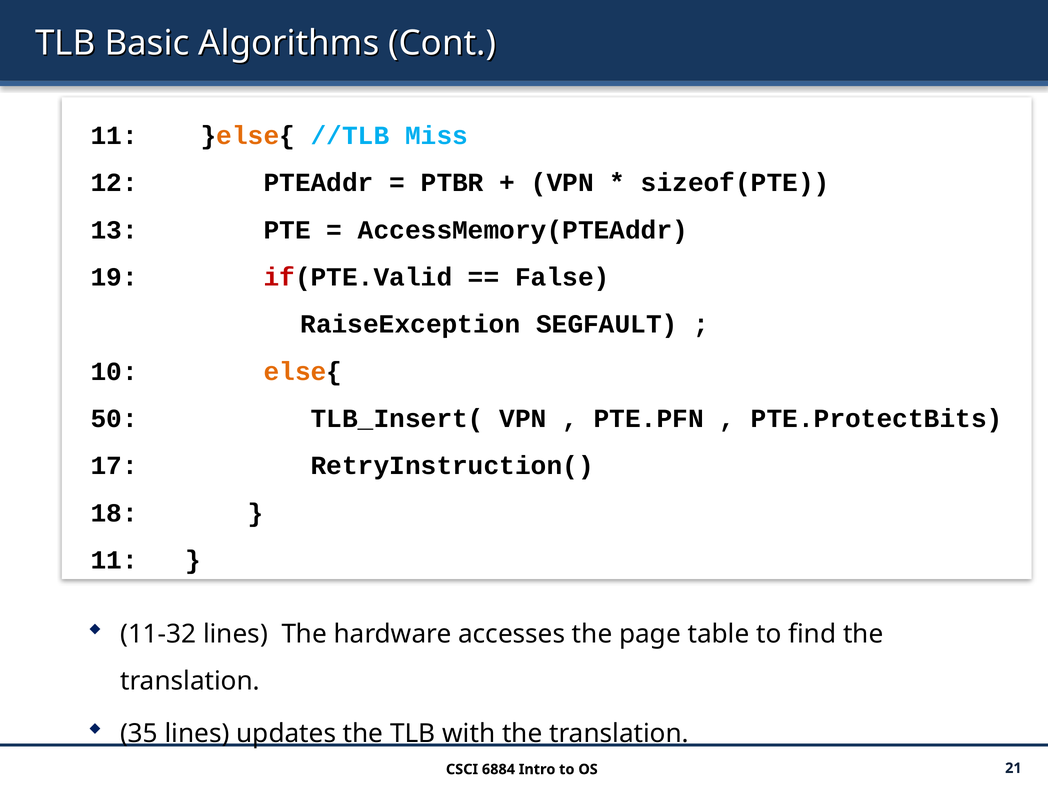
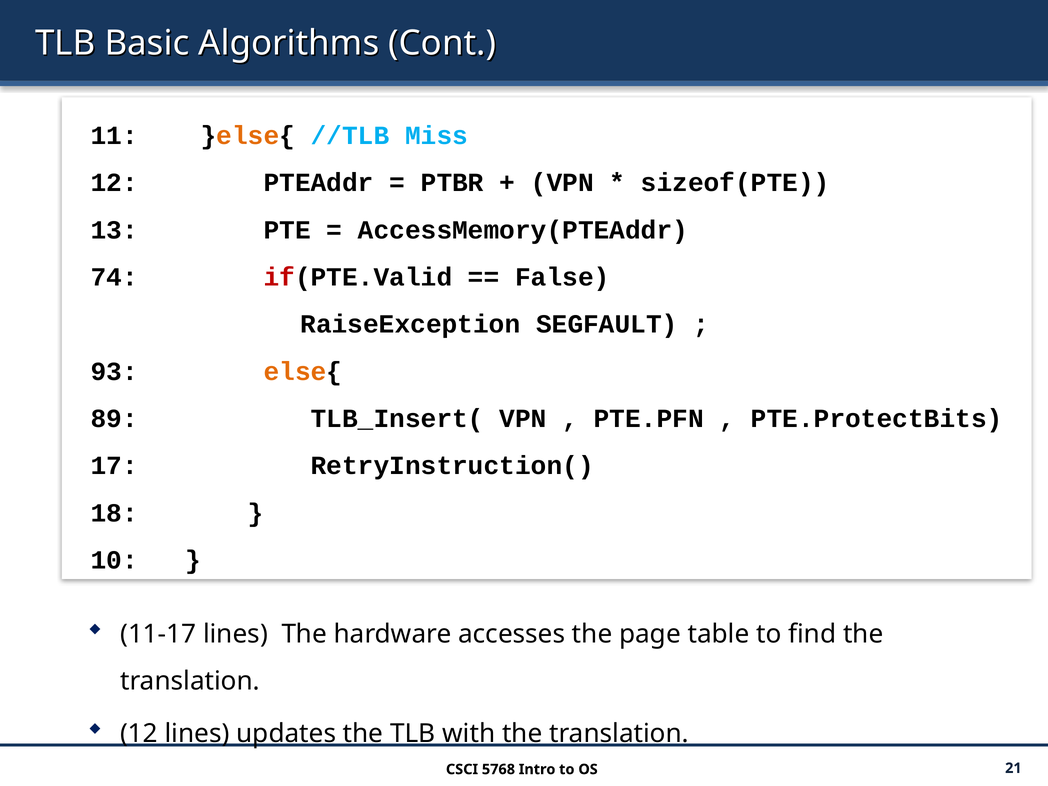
19: 19 -> 74 (114, 277)
10: 10 -> 93 (114, 371)
50: 50 -> 89 (114, 419)
11: 11 -> 10 (114, 560)
11-32: 11-32 -> 11-17 (158, 634)
35: 35 -> 12 (139, 734)
6884: 6884 -> 5768 (498, 769)
